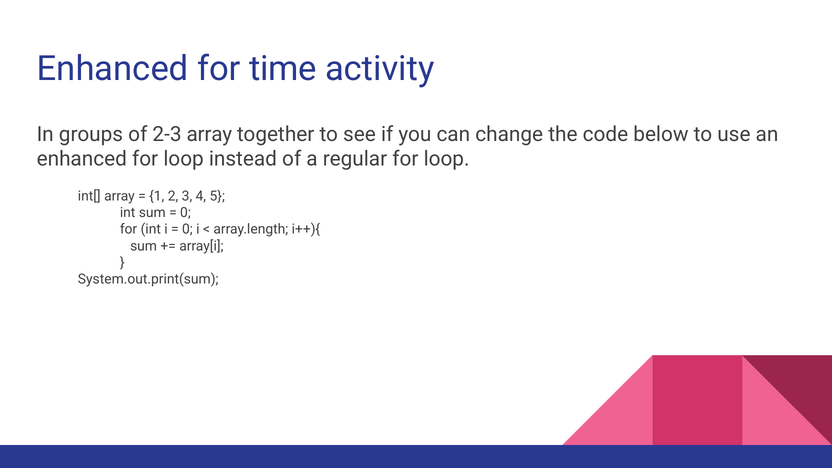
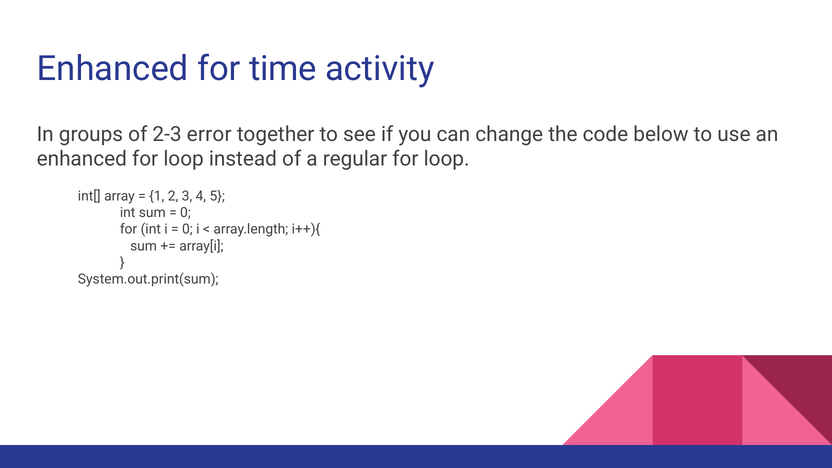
2-3 array: array -> error (209, 134)
